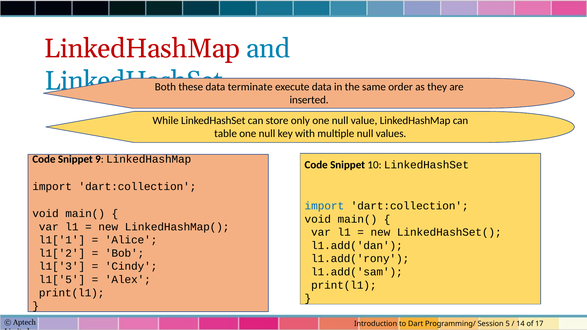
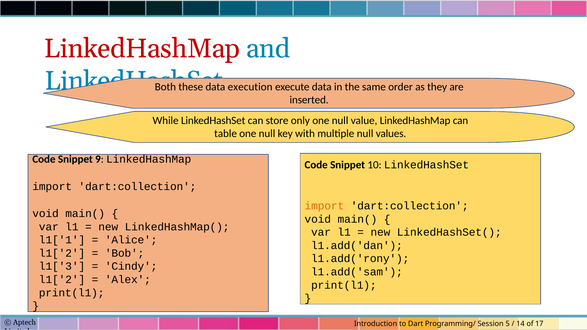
terminate: terminate -> execution (250, 87)
import colour: blue -> orange (324, 206)
l1['5: l1['5 -> l1['2 (62, 280)
